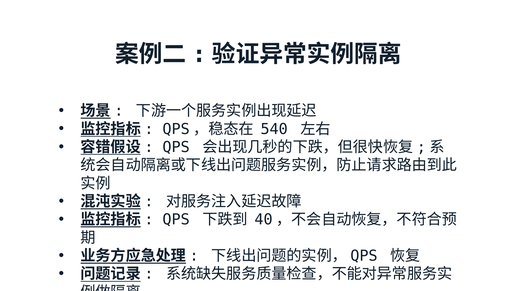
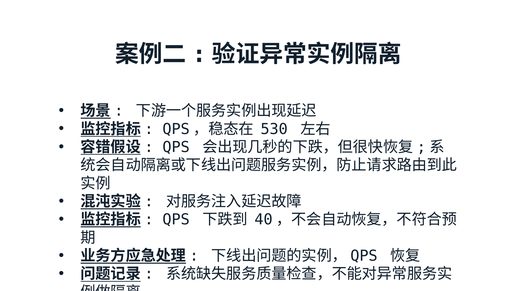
540: 540 -> 530 (274, 129)
